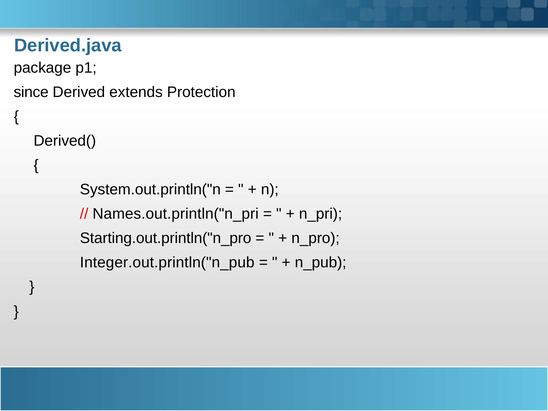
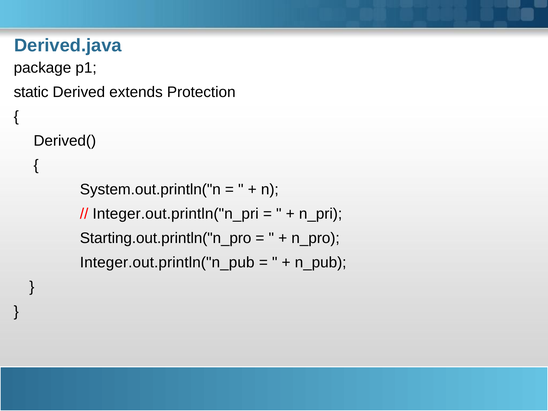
since: since -> static (31, 92)
Names.out.println("n_pri: Names.out.println("n_pri -> Integer.out.println("n_pri (176, 214)
